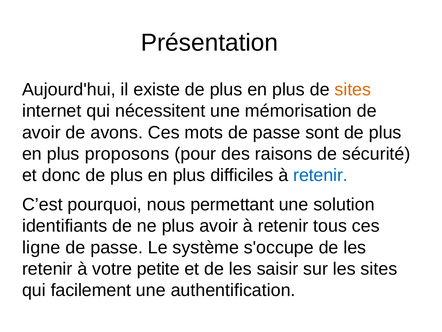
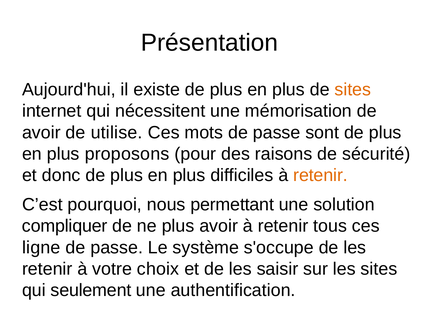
avons: avons -> utilise (117, 132)
retenir colour: blue -> orange (321, 175)
identifiants: identifiants -> compliquer (65, 226)
petite: petite -> choix (158, 268)
facilement: facilement -> seulement (91, 290)
